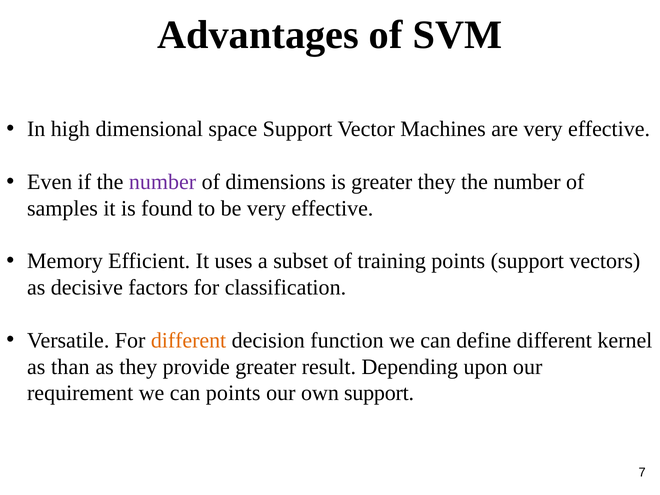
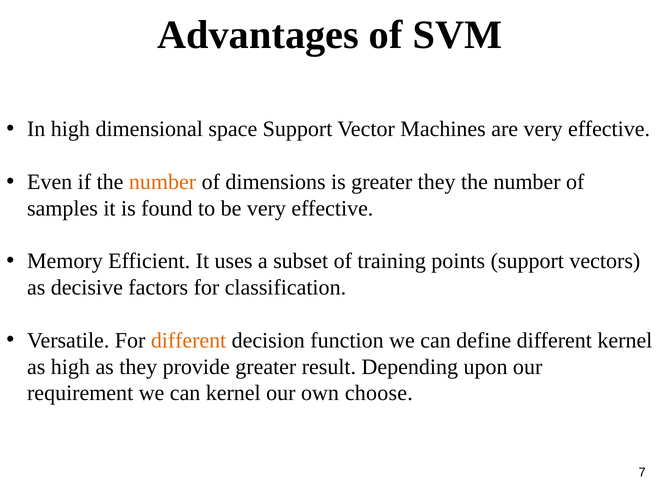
number colour: purple -> orange (163, 182)
as than: than -> high (70, 367)
can points: points -> kernel (233, 393)
own support: support -> choose (379, 393)
